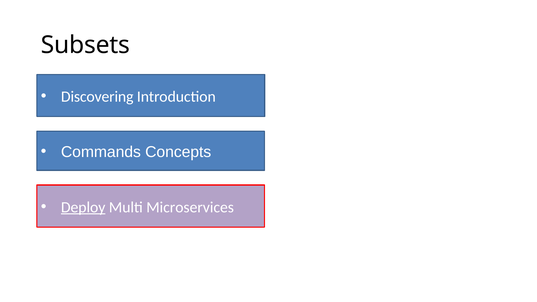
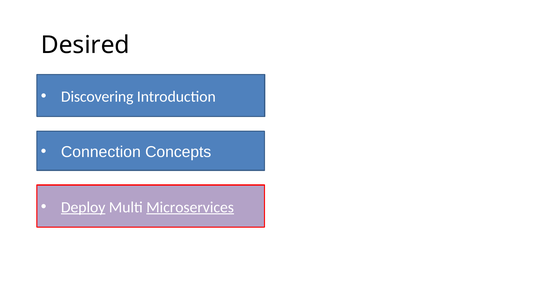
Subsets: Subsets -> Desired (85, 45)
Commands: Commands -> Connection (101, 152)
Microservices underline: none -> present (190, 207)
